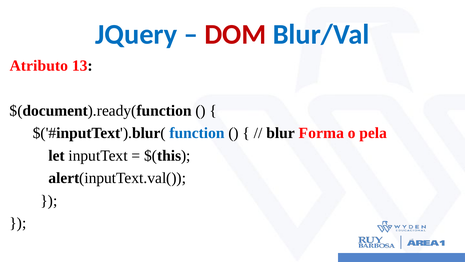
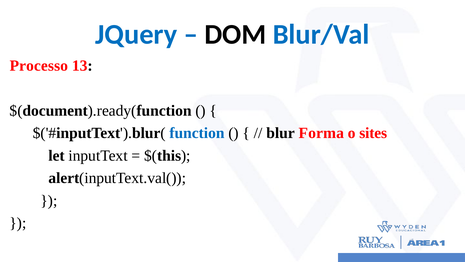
DOM colour: red -> black (235, 34)
Atributo: Atributo -> Processo (39, 65)
pela: pela -> sites (373, 133)
